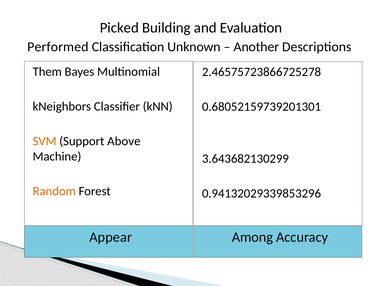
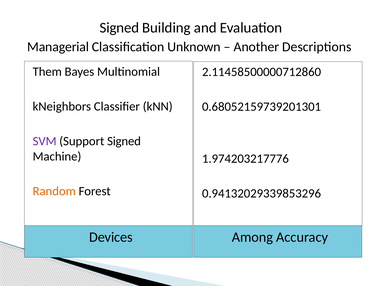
Picked: Picked -> Signed (119, 28)
Performed: Performed -> Managerial (58, 47)
2.46575723866725278: 2.46575723866725278 -> 2.11458500000712860 (262, 72)
SVM colour: orange -> purple (45, 141)
Support Above: Above -> Signed (124, 141)
3.643682130299: 3.643682130299 -> 1.974203217776 (245, 159)
Appear: Appear -> Devices (111, 237)
